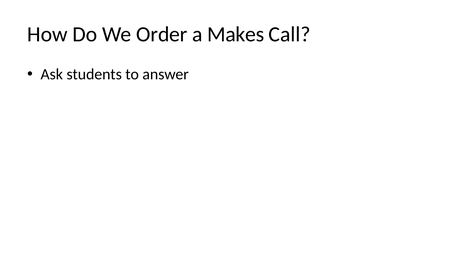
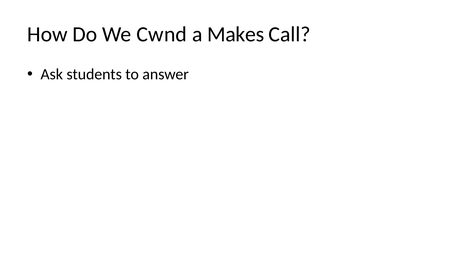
Order: Order -> Cwnd (162, 34)
